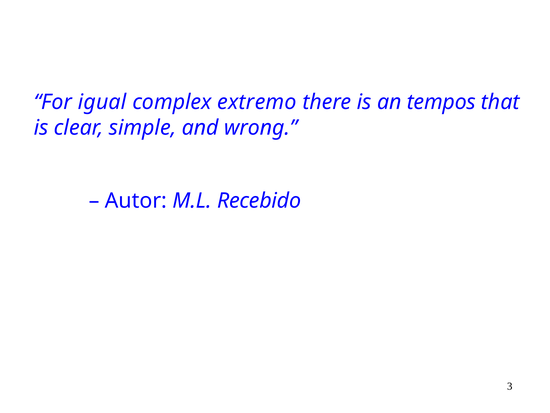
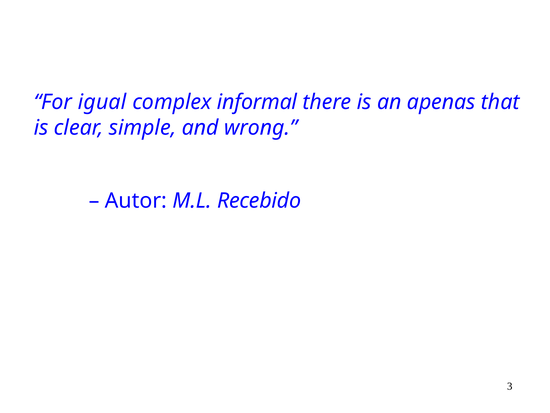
extremo: extremo -> informal (257, 102)
tempos: tempos -> apenas (441, 102)
